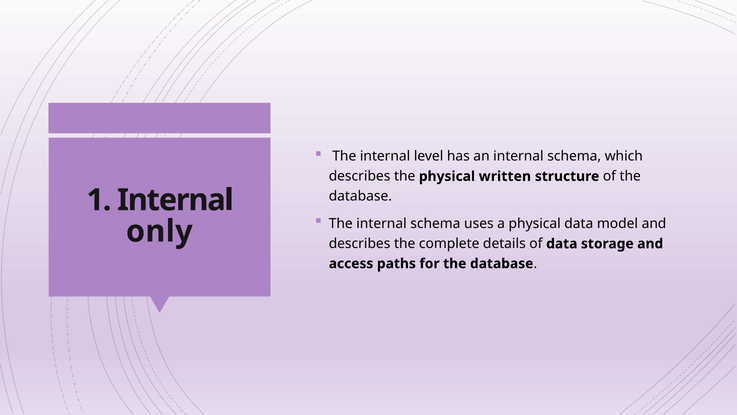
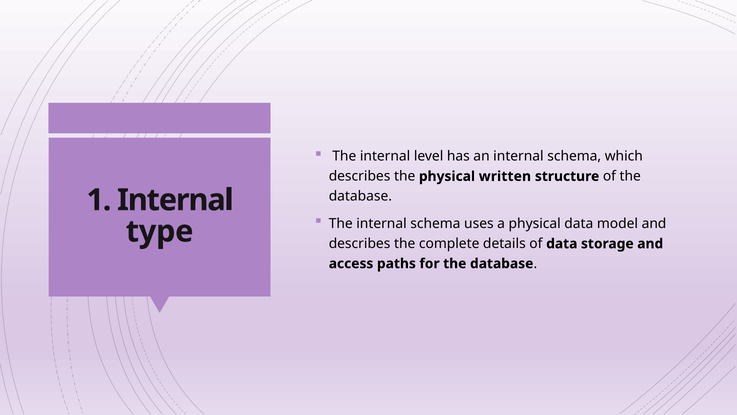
only: only -> type (160, 231)
